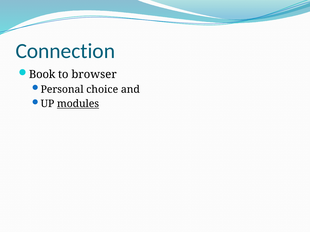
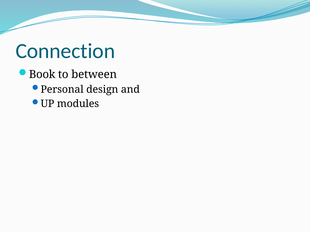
browser: browser -> between (94, 75)
choice: choice -> design (102, 90)
modules underline: present -> none (78, 104)
